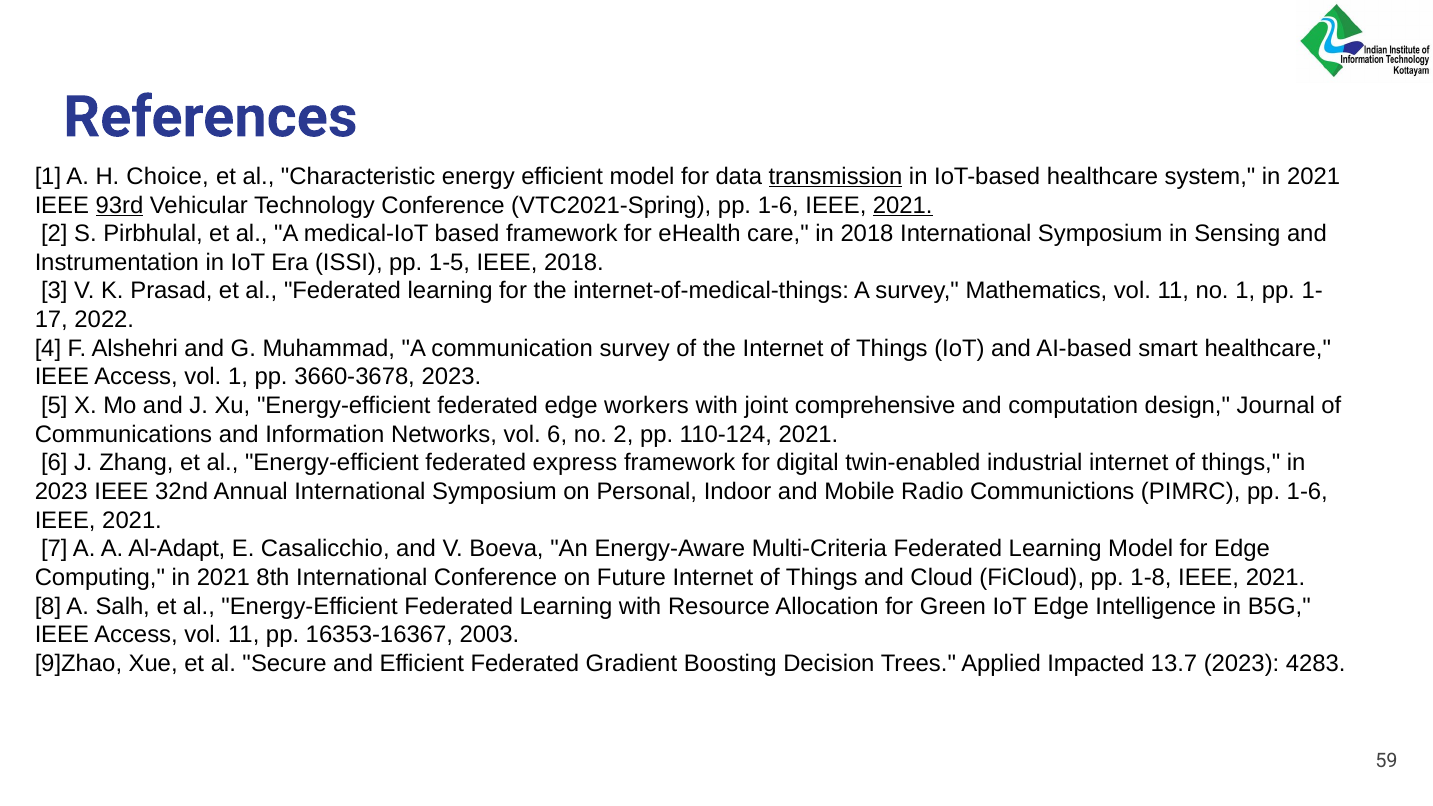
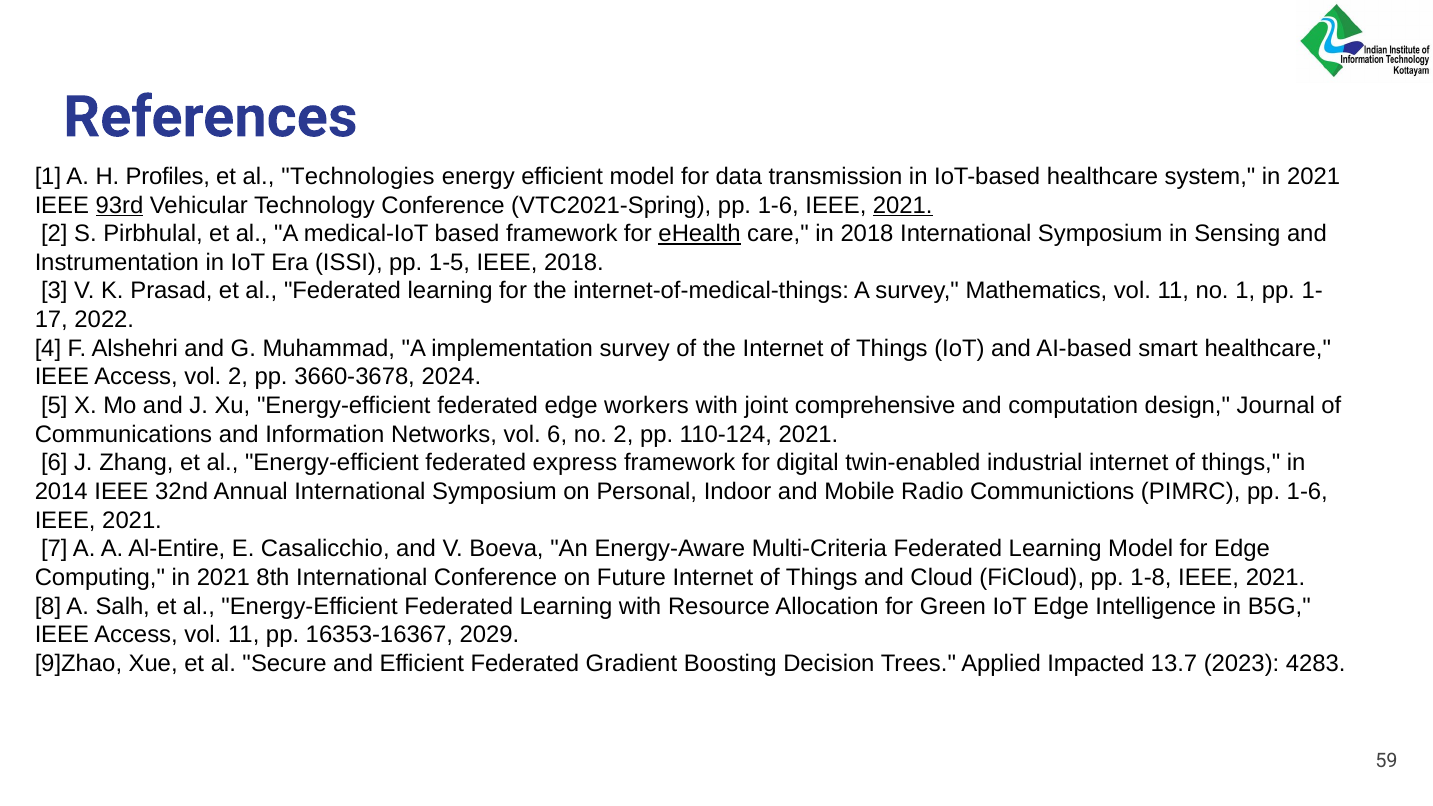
Choice: Choice -> Profiles (168, 176)
Characteristic: Characteristic -> Technologies (358, 176)
transmission underline: present -> none (835, 176)
eHealth underline: none -> present (700, 234)
communication: communication -> implementation (512, 348)
vol 1: 1 -> 2 (238, 377)
3660-3678 2023: 2023 -> 2024 (451, 377)
2023: 2023 -> 2014 (61, 492)
Al-Adapt: Al-Adapt -> Al-Entire (177, 549)
2003: 2003 -> 2029 (489, 635)
